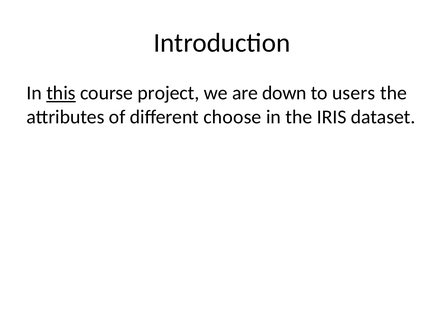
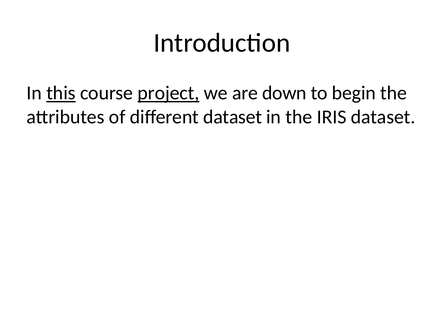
project underline: none -> present (168, 93)
users: users -> begin (354, 93)
different choose: choose -> dataset (233, 117)
